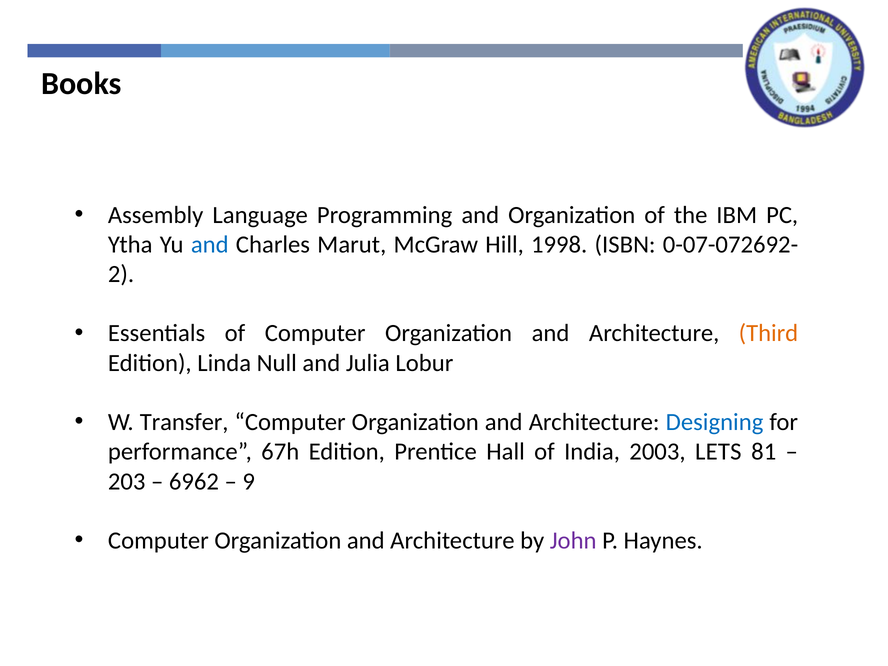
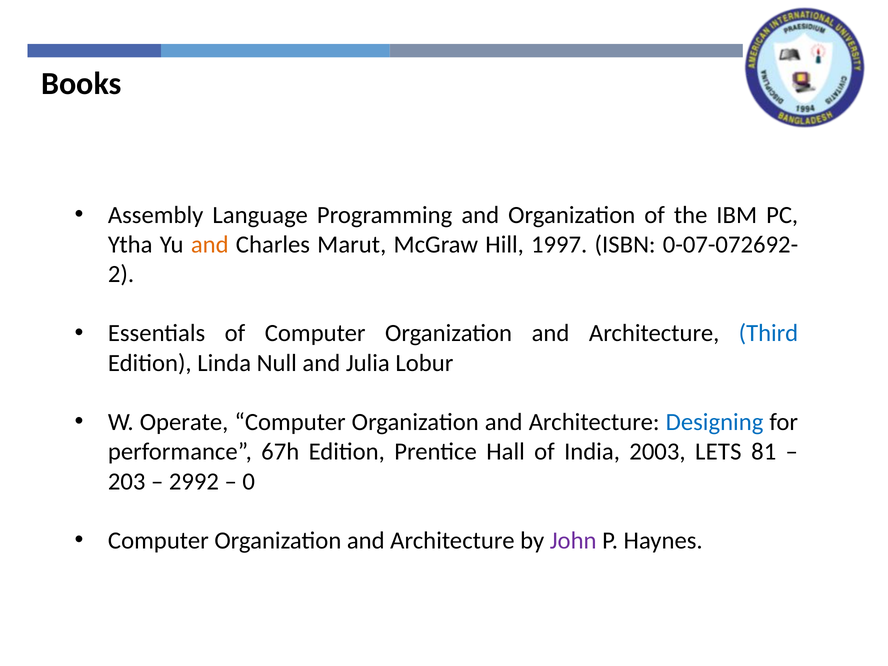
and colour: blue -> orange (210, 245)
1998: 1998 -> 1997 (559, 245)
Third colour: orange -> blue (768, 333)
Transfer: Transfer -> Operate (184, 422)
6962: 6962 -> 2992 (194, 481)
9: 9 -> 0 (249, 481)
